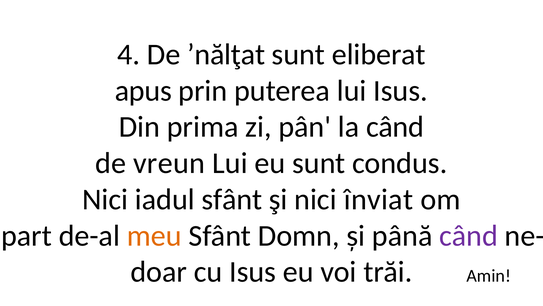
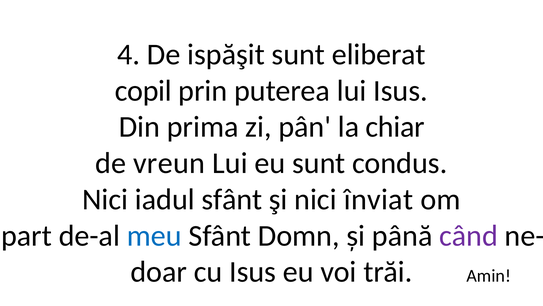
ʼnălţat: ʼnălţat -> ispăşit (226, 54)
apus: apus -> copil (143, 91)
la când: când -> chiar (395, 127)
meu colour: orange -> blue (154, 235)
